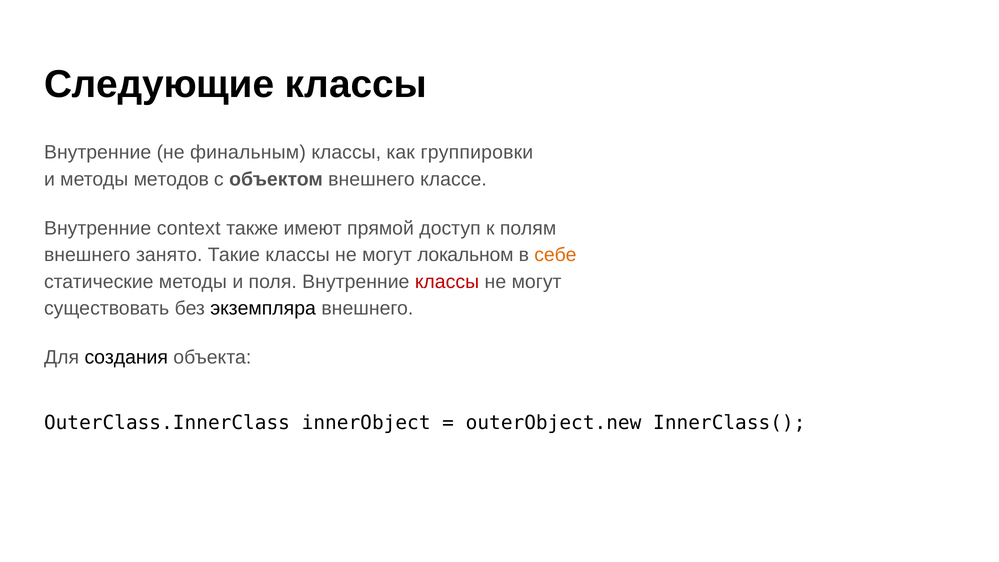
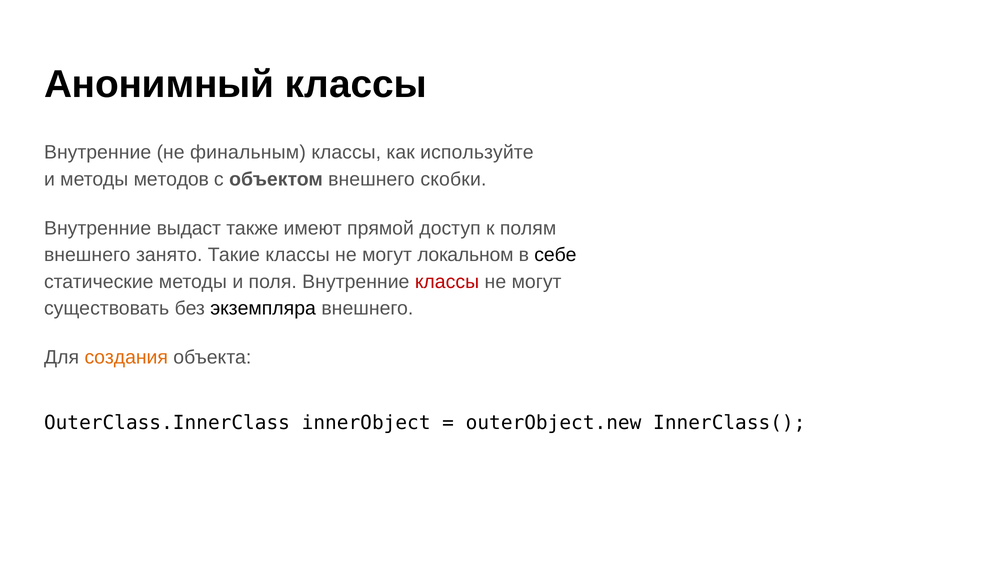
Следующие: Следующие -> Анонимный (159, 85)
группировки: группировки -> используйте (477, 152)
классе: классе -> скобки (453, 179)
context: context -> выдаст (189, 228)
себе colour: orange -> black (555, 255)
создания colour: black -> orange (126, 357)
